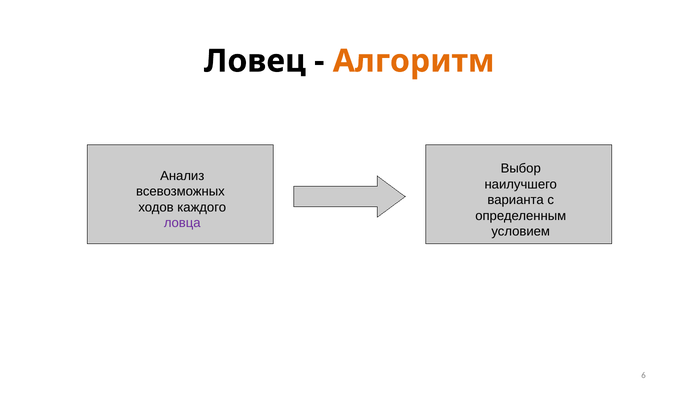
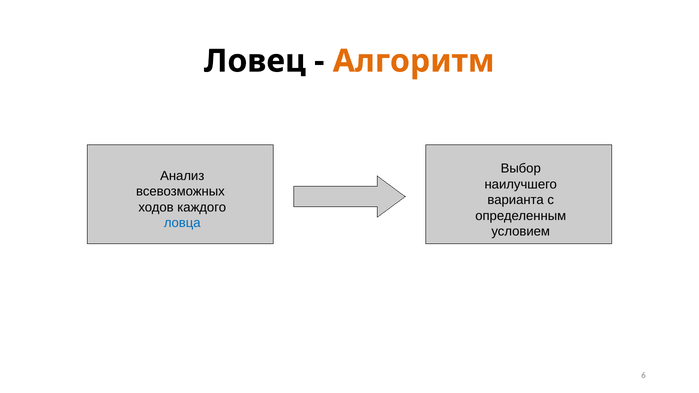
ловца colour: purple -> blue (182, 223)
